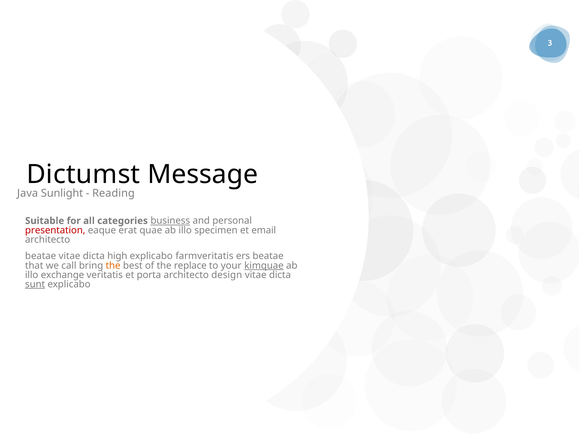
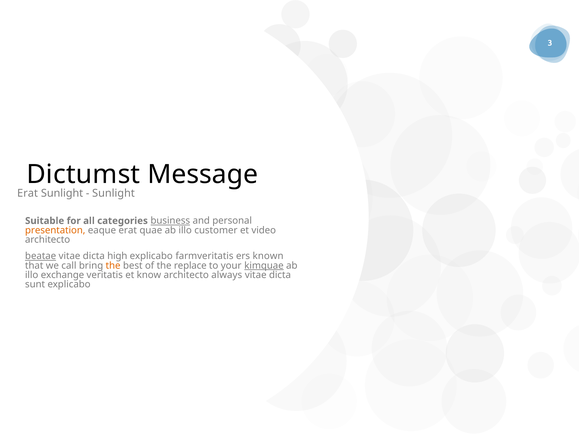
Java: Java -> Erat (28, 194)
Reading: Reading -> Sunlight (113, 194)
presentation colour: red -> orange (55, 230)
specimen: specimen -> customer (216, 230)
email: email -> video (264, 230)
beatae underline: none -> present (41, 256)
ers beatae: beatae -> known (268, 256)
porta: porta -> know (149, 275)
design: design -> always (227, 275)
sunt underline: present -> none (35, 284)
